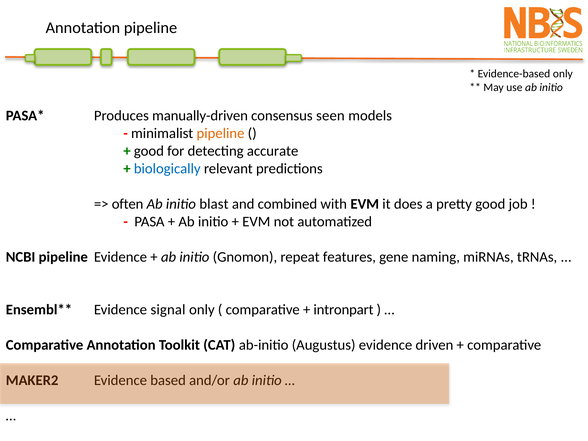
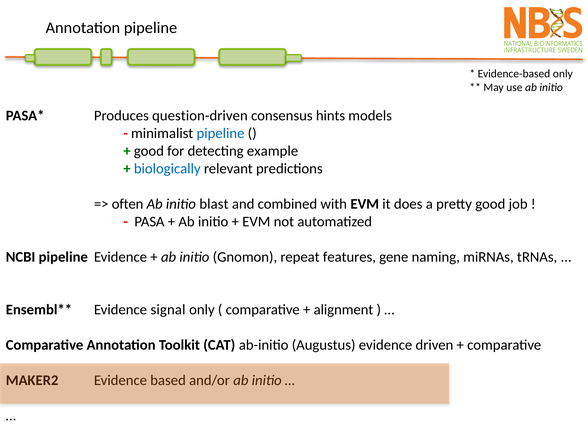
manually-driven: manually-driven -> question-driven (200, 116)
seen: seen -> hints (331, 116)
pipeline colour: orange -> blue (221, 133)
accurate: accurate -> example (273, 151)
intronpart: intronpart -> alignment (343, 310)
